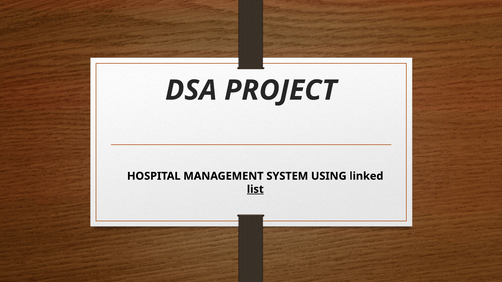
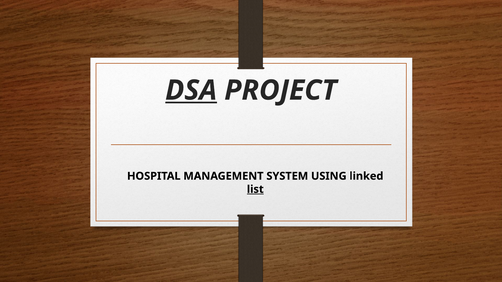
DSA underline: none -> present (191, 90)
